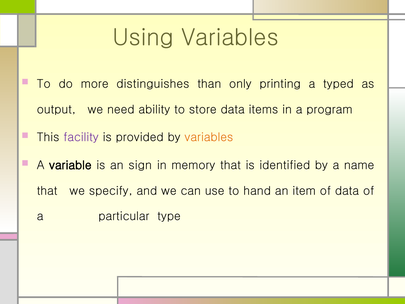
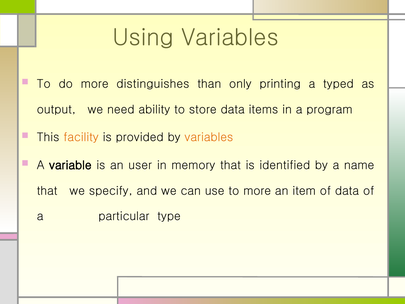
facility colour: purple -> orange (81, 137)
sign: sign -> user (140, 165)
to hand: hand -> more (257, 191)
